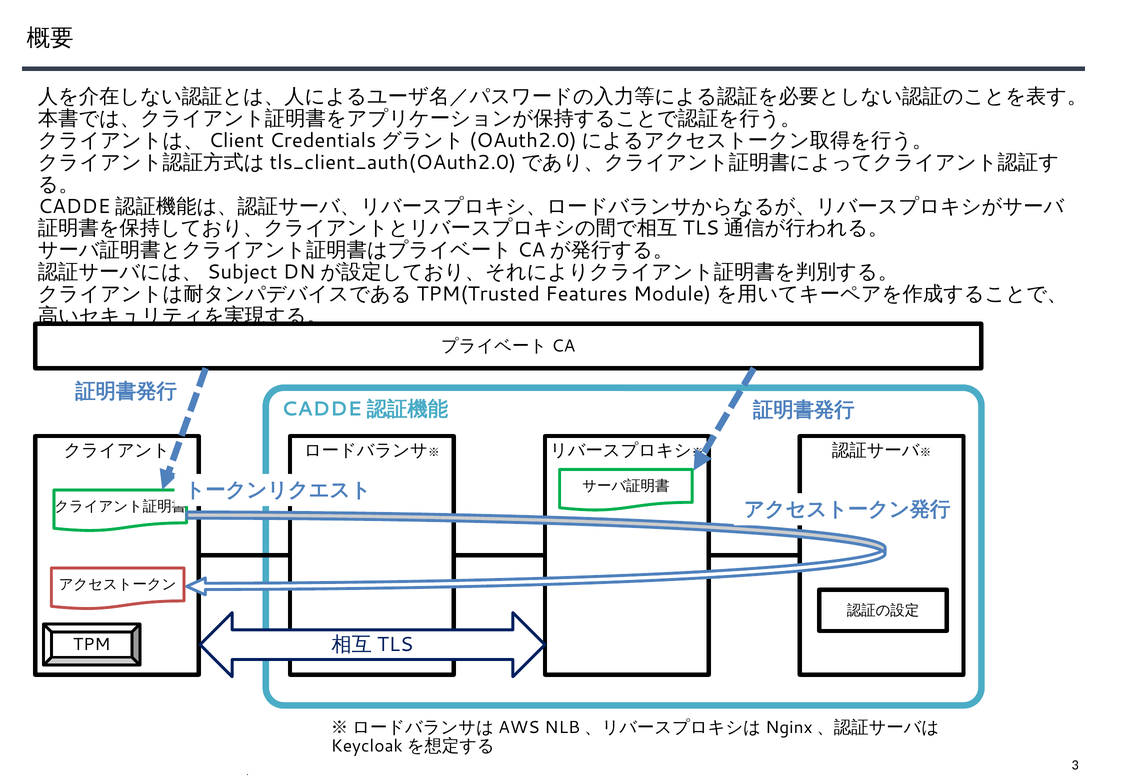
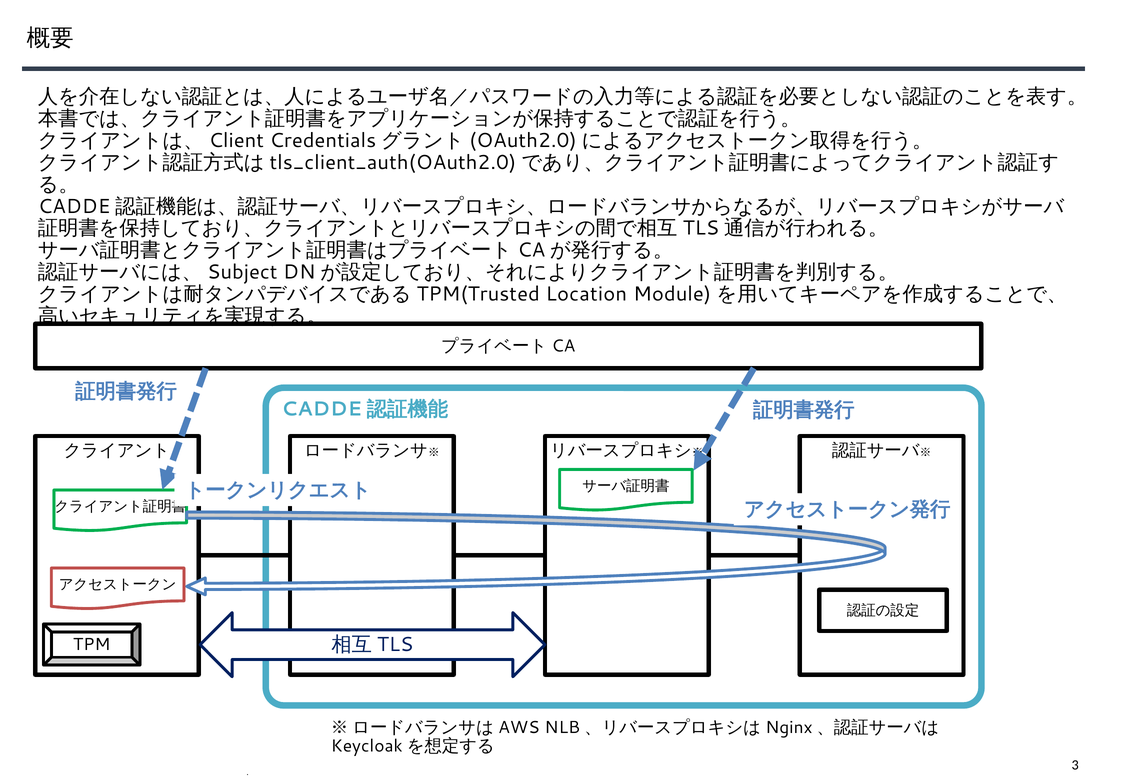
Features: Features -> Location (586, 294)
